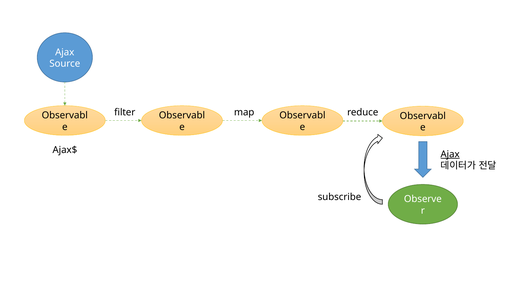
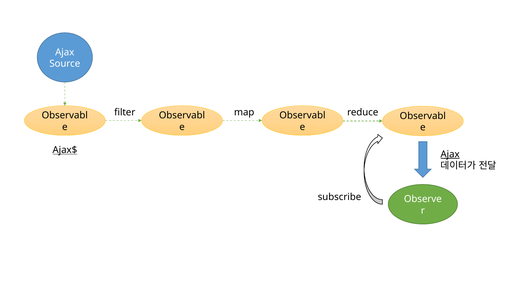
Ajax$ underline: none -> present (65, 150)
